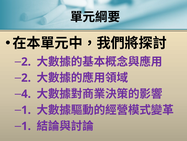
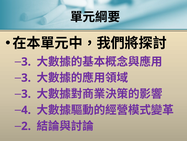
2: 2 -> 3 (26, 61)
2: 2 -> 3 (26, 77)
4: 4 -> 3 (26, 93)
1: 1 -> 4 (26, 110)
1: 1 -> 2 (26, 126)
